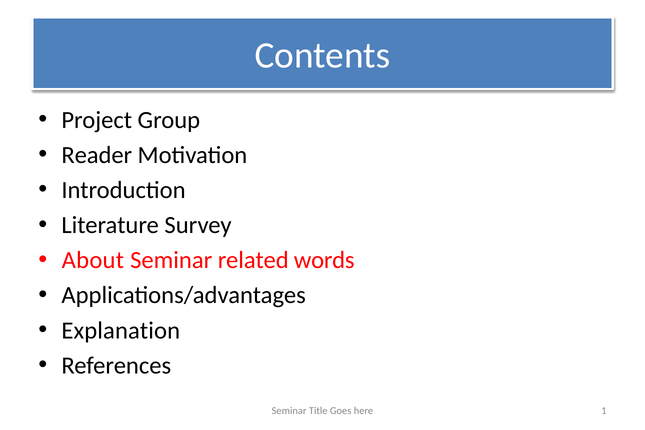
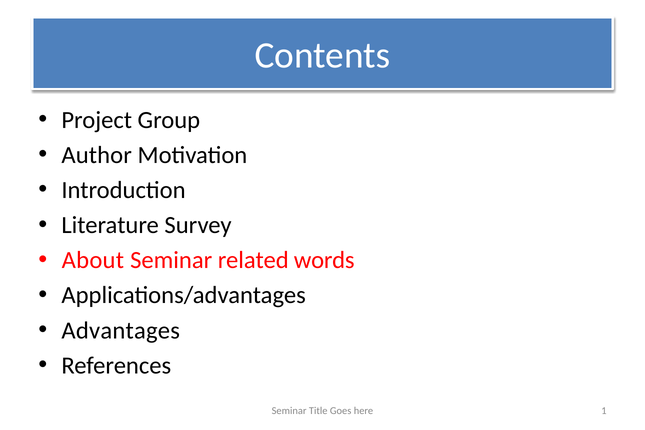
Reader: Reader -> Author (97, 155)
Explanation: Explanation -> Advantages (121, 330)
